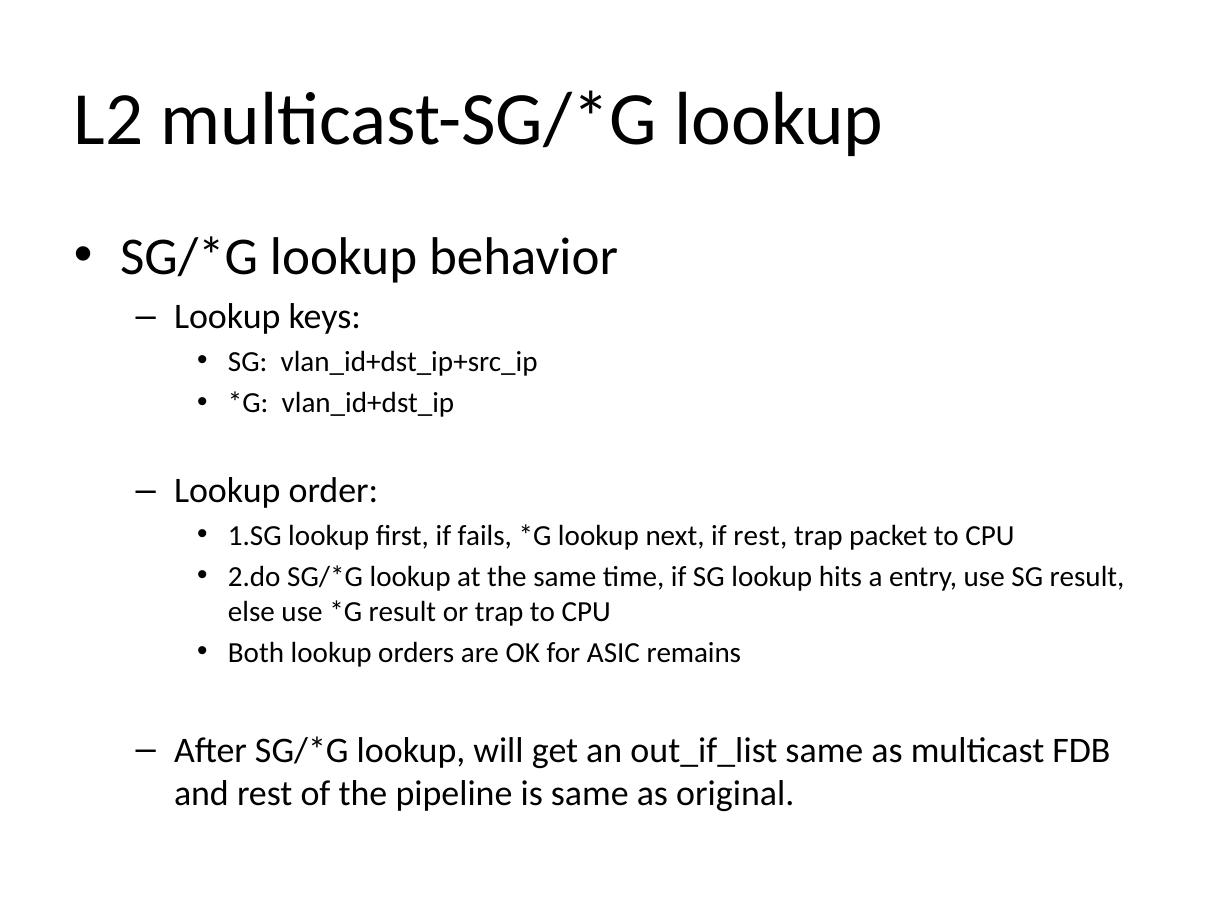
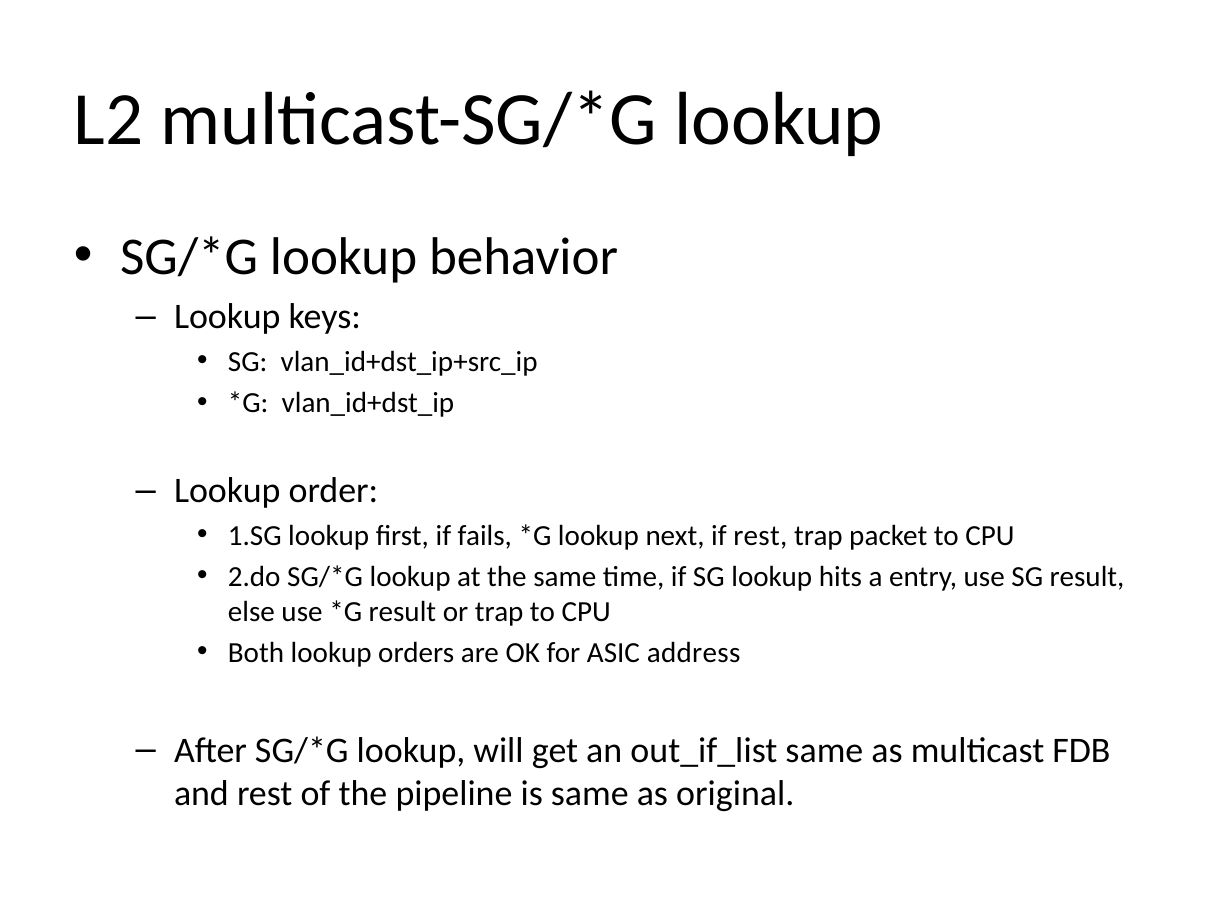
remains: remains -> address (694, 653)
